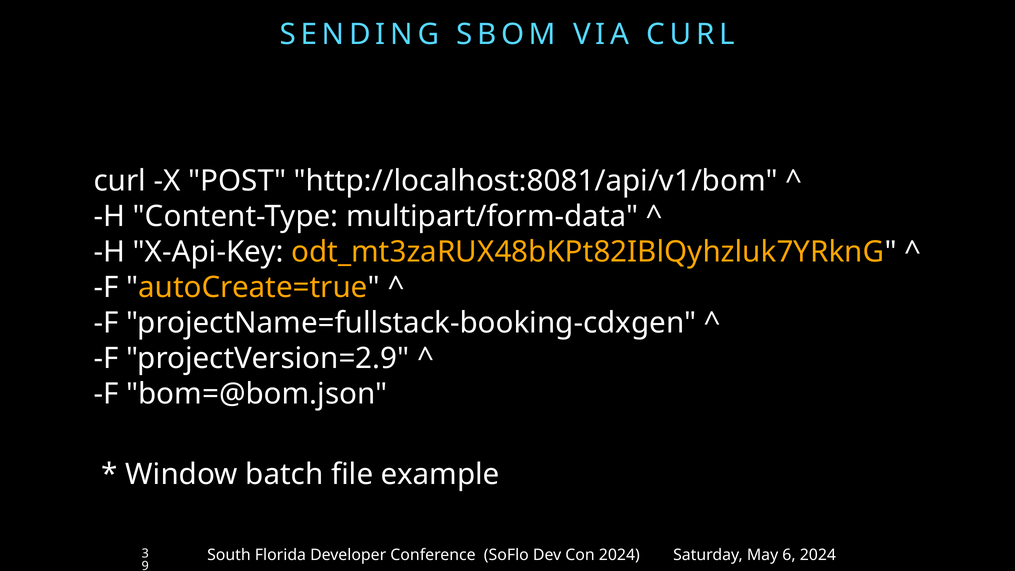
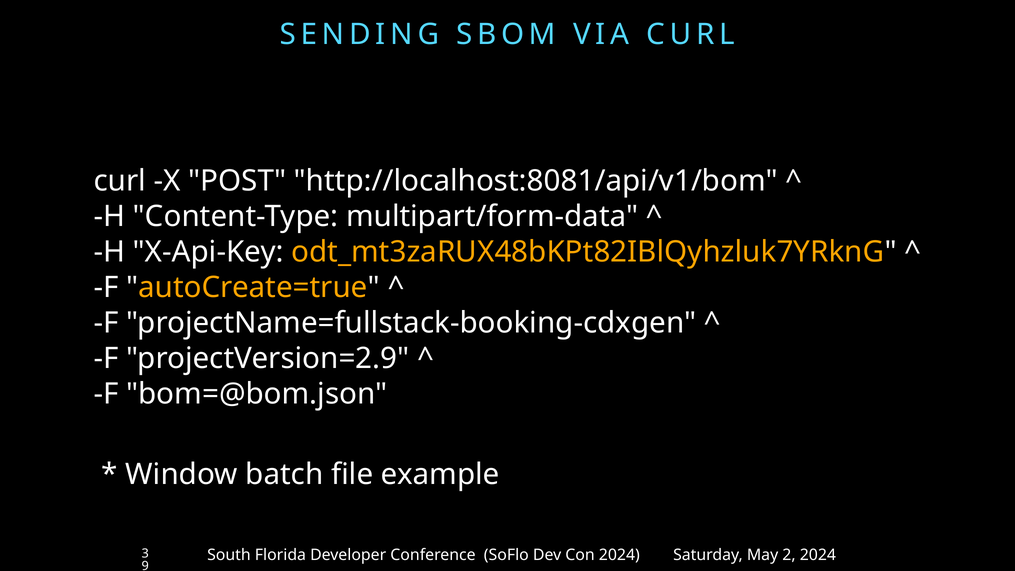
6: 6 -> 2 (789, 555)
